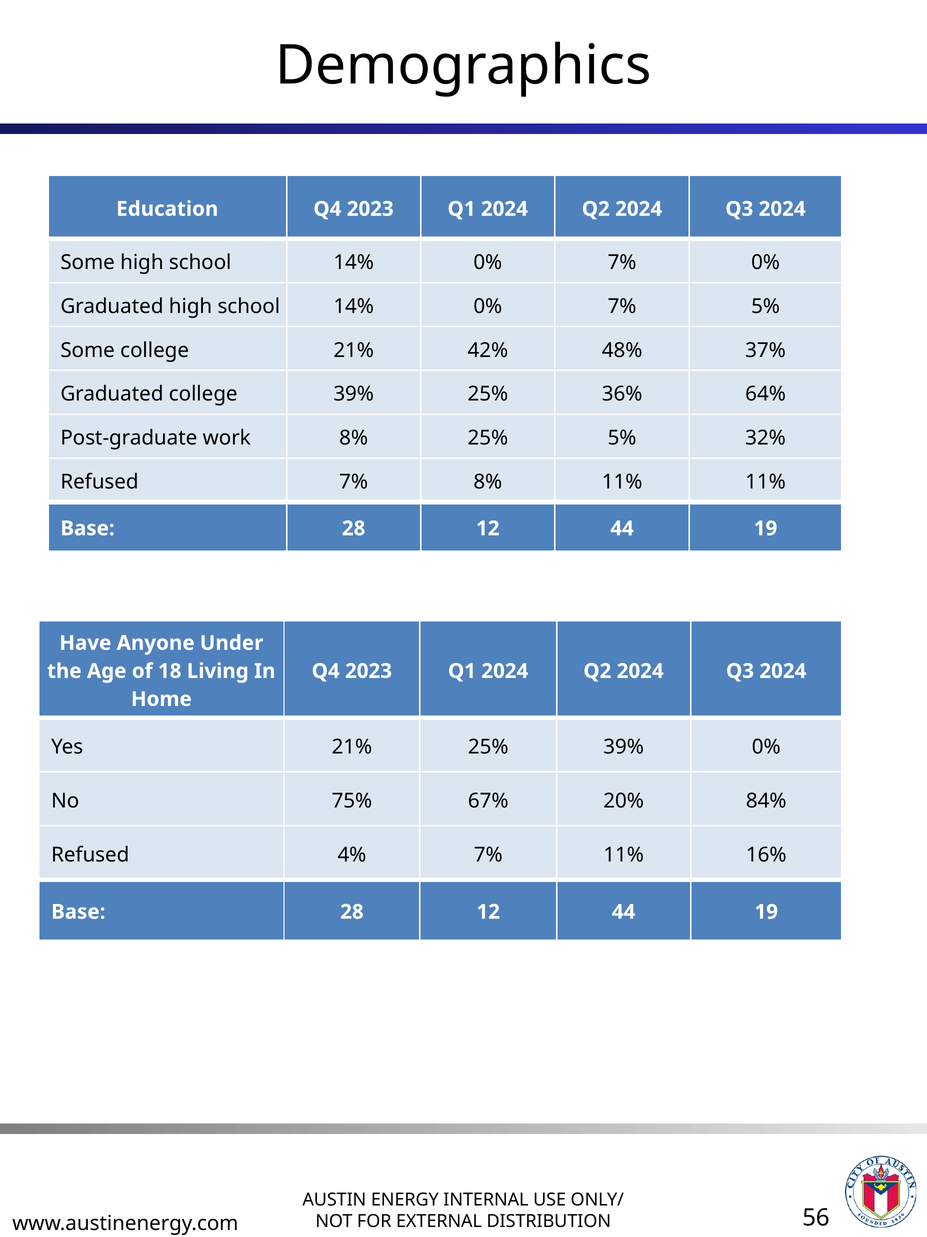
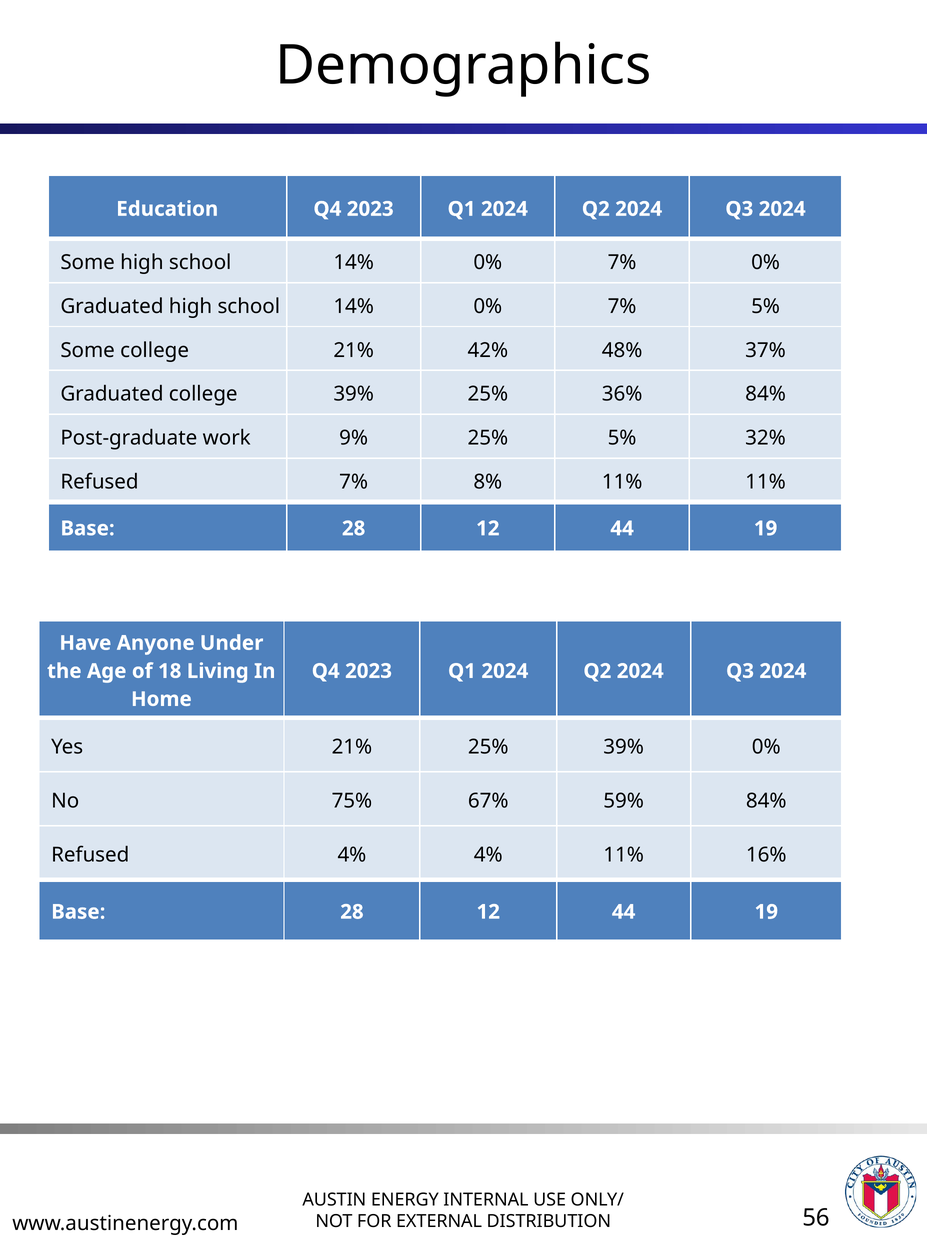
36% 64%: 64% -> 84% (766, 394)
work 8%: 8% -> 9% (354, 438)
20%: 20% -> 59% (624, 800)
4% 7%: 7% -> 4% (488, 854)
